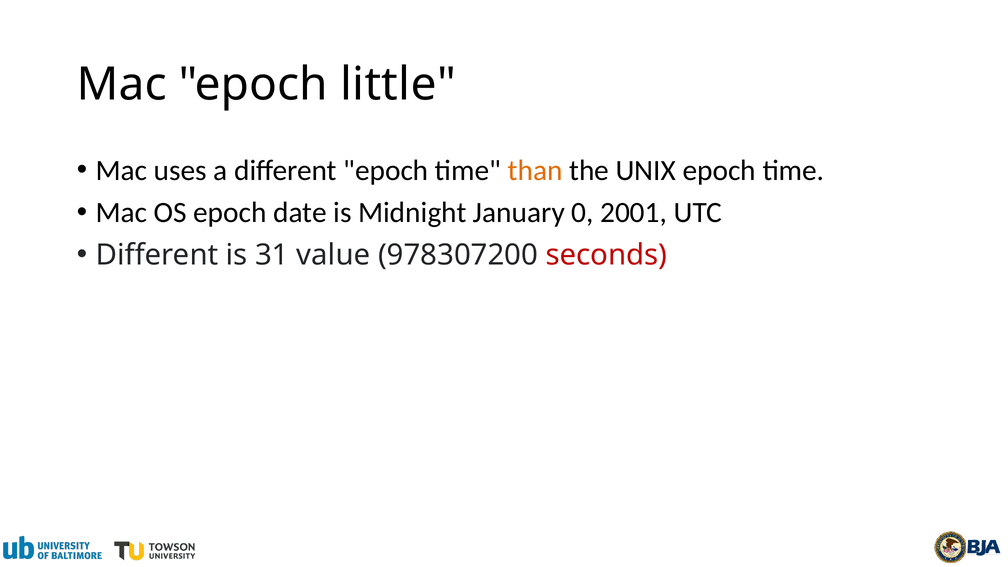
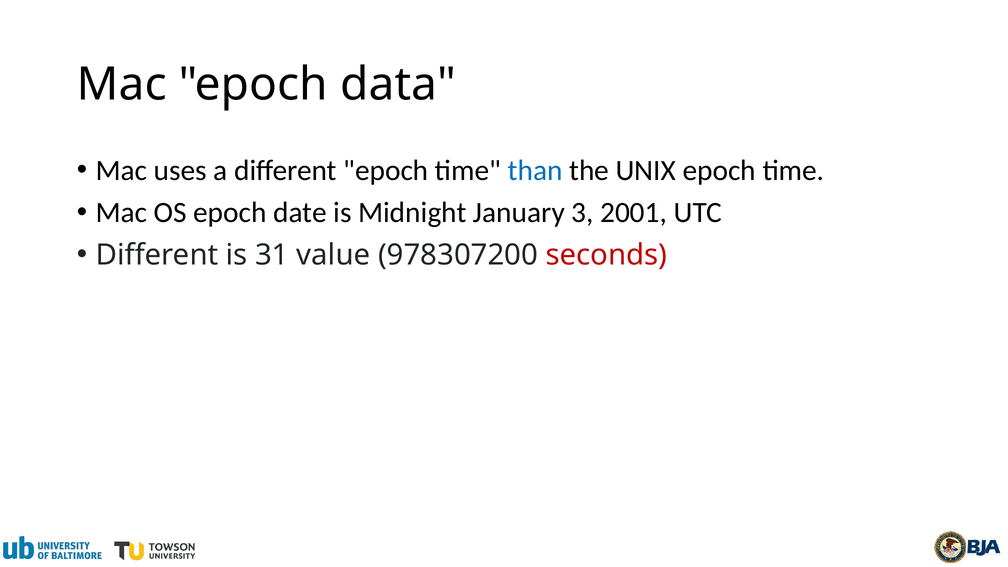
little: little -> data (398, 85)
than colour: orange -> blue (535, 170)
0: 0 -> 3 (582, 213)
